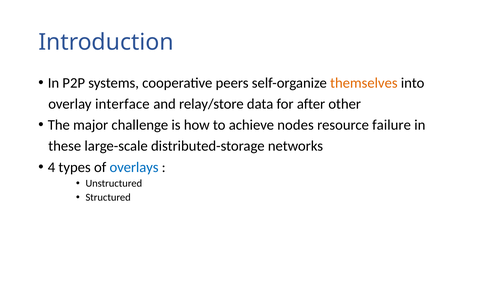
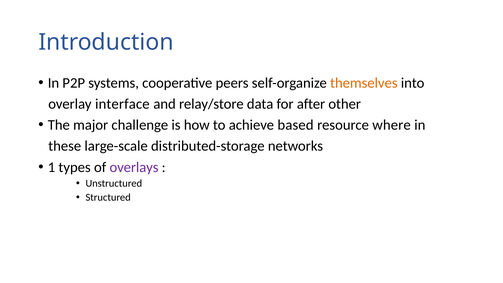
nodes: nodes -> based (296, 125)
failure: failure -> where (392, 125)
4: 4 -> 1 (51, 167)
overlays colour: blue -> purple (134, 167)
